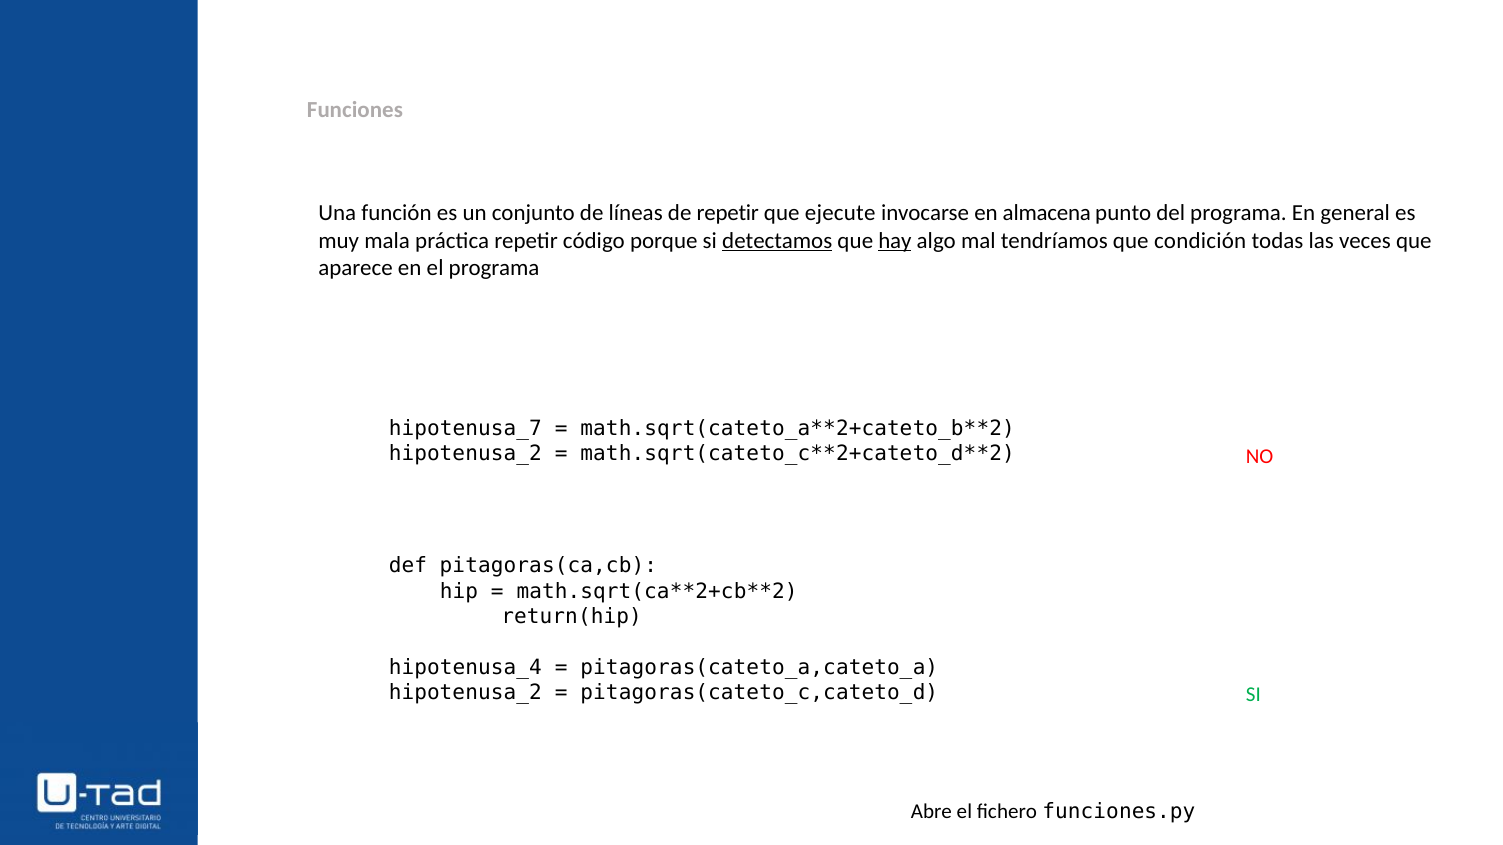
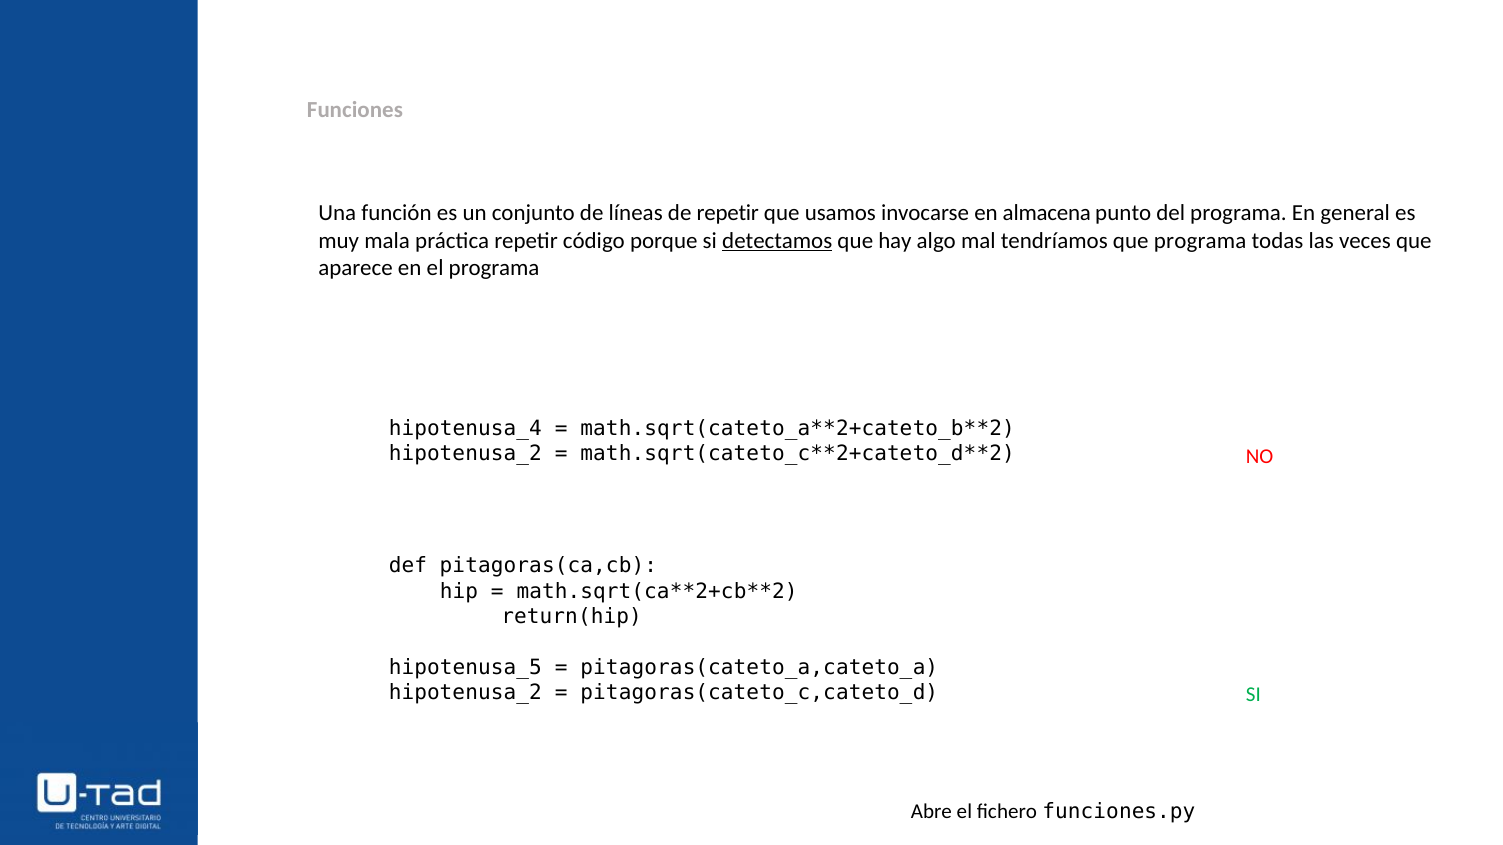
ejecute: ejecute -> usamos (840, 213)
hay underline: present -> none (895, 241)
que condición: condición -> programa (1200, 241)
hipotenusa_7: hipotenusa_7 -> hipotenusa_4 (465, 429)
hipotenusa_4: hipotenusa_4 -> hipotenusa_5 (465, 668)
